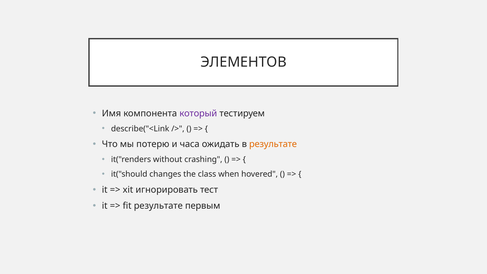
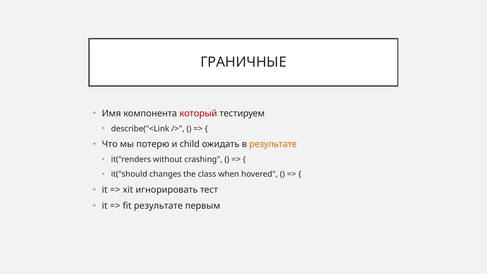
ЭЛЕМЕНТОВ: ЭЛЕМЕНТОВ -> ГРАНИЧНЫЕ (243, 62)
который colour: purple -> red (198, 113)
часа: часа -> child (190, 144)
